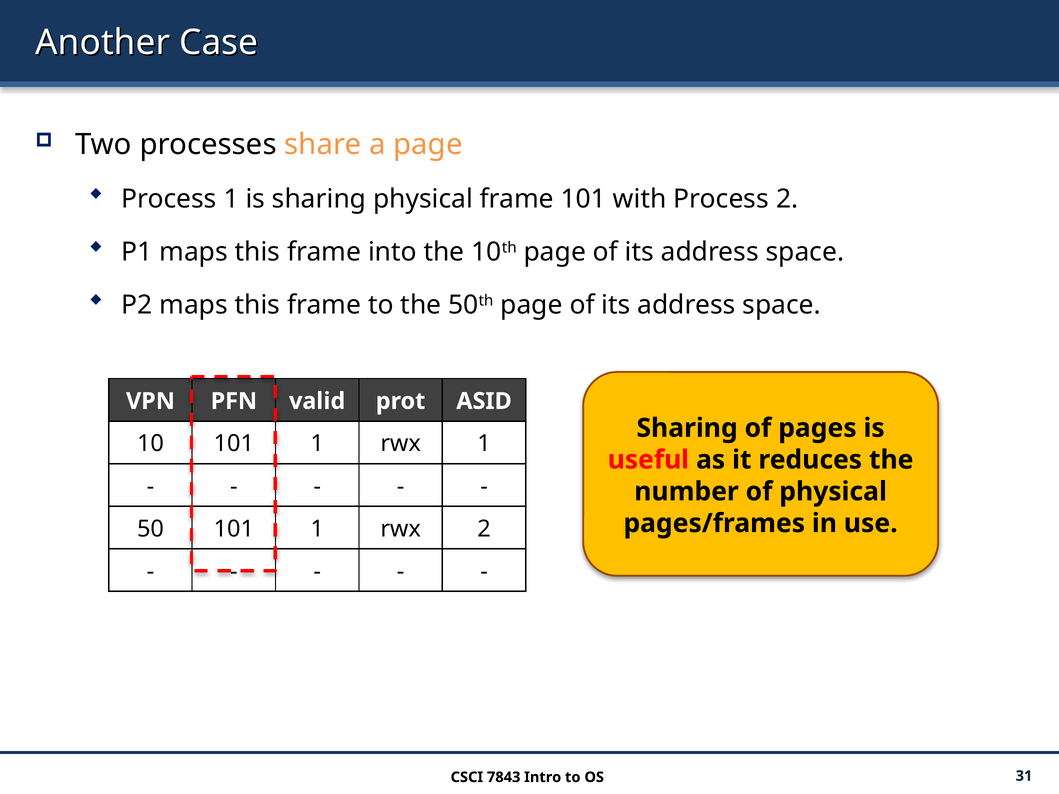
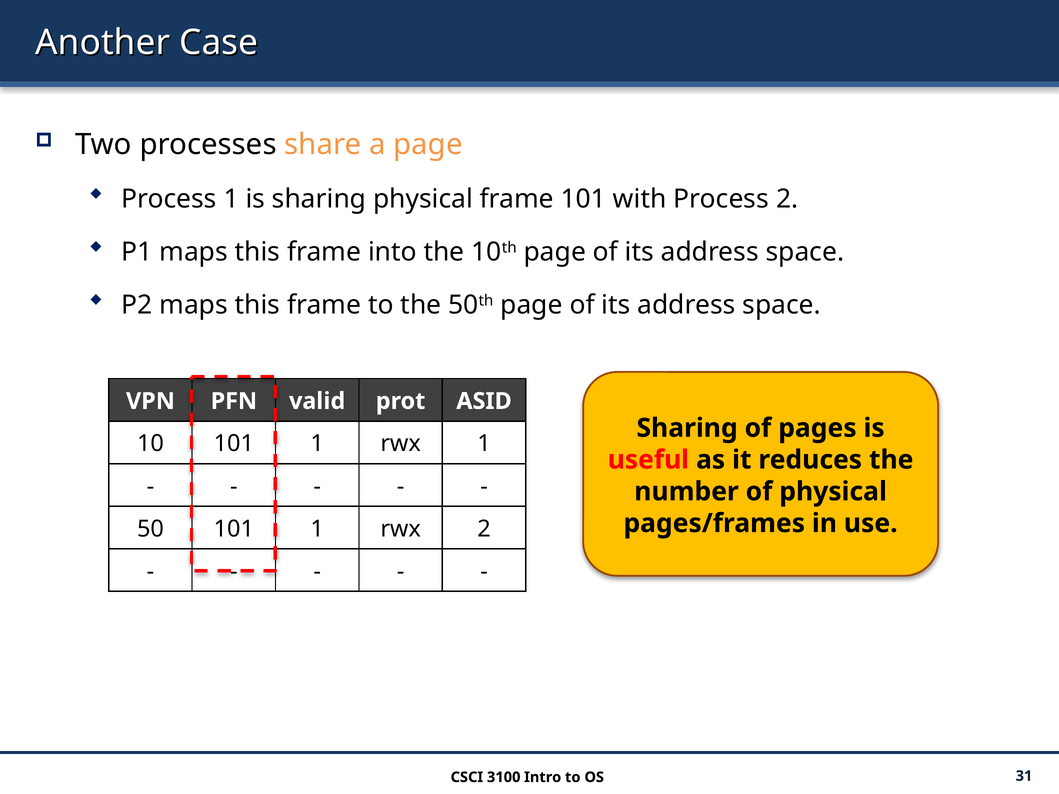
7843: 7843 -> 3100 (504, 777)
